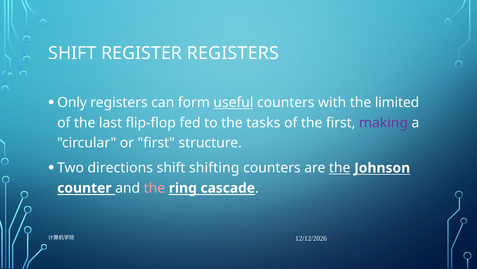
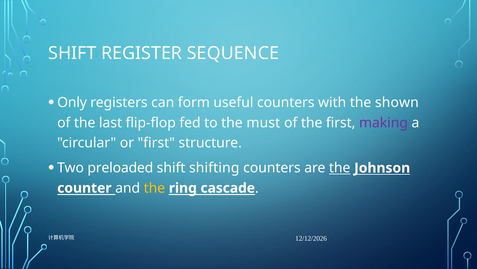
REGISTER REGISTERS: REGISTERS -> SEQUENCE (233, 53)
useful underline: present -> none (233, 102)
limited: limited -> shown (397, 102)
tasks: tasks -> must (263, 123)
directions: directions -> preloaded (120, 168)
the colour: pink -> yellow (154, 188)
